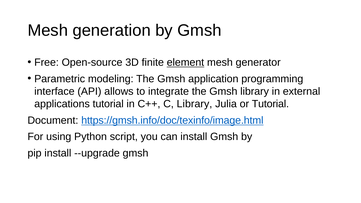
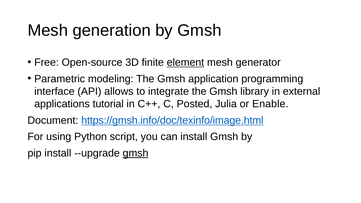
C Library: Library -> Posted (195, 104)
or Tutorial: Tutorial -> Enable (270, 104)
gmsh underline: none -> present (136, 153)
